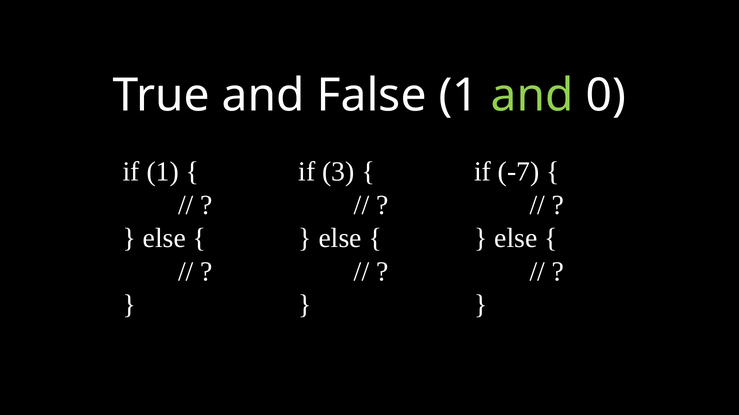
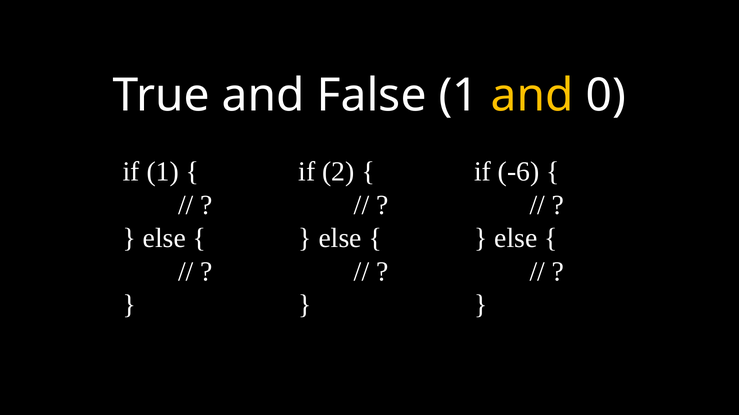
and colour: light green -> yellow (532, 96)
3: 3 -> 2 (338, 172)
-7: -7 -> -6 (519, 172)
